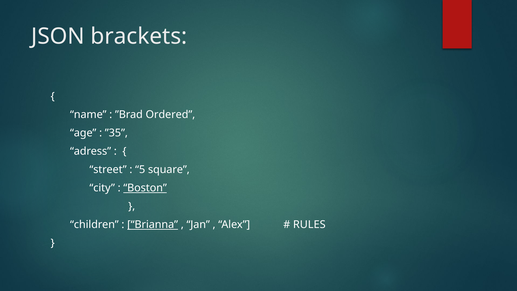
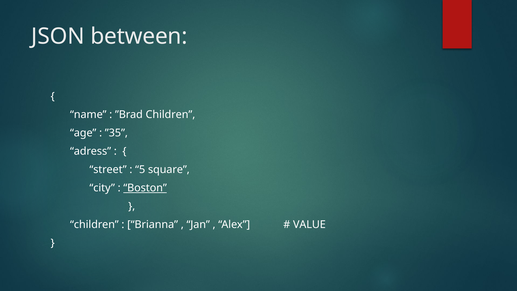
brackets: brackets -> between (139, 36)
”Brad Ordered: Ordered -> Children (170, 115)
Brianna underline: present -> none (153, 225)
RULES: RULES -> VALUE (309, 225)
